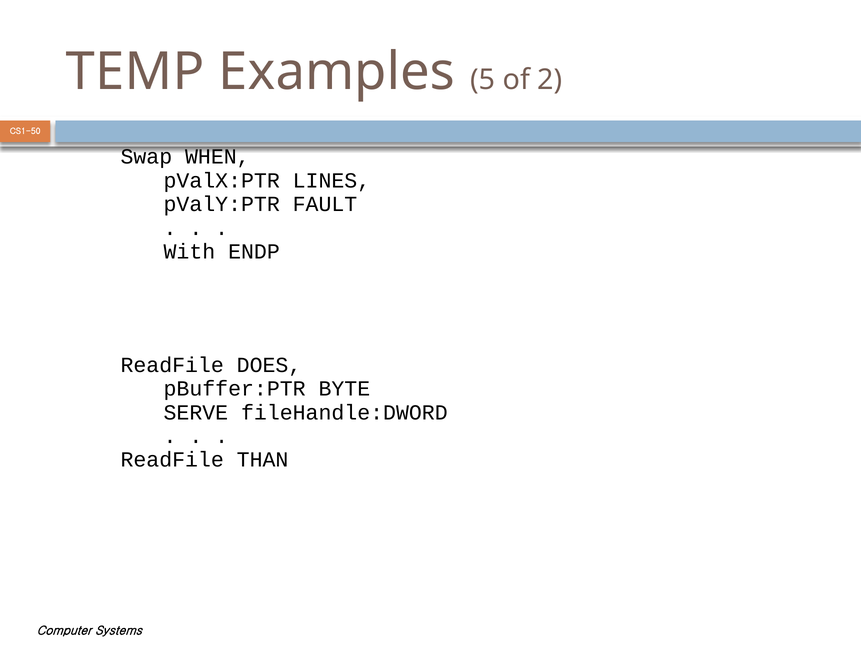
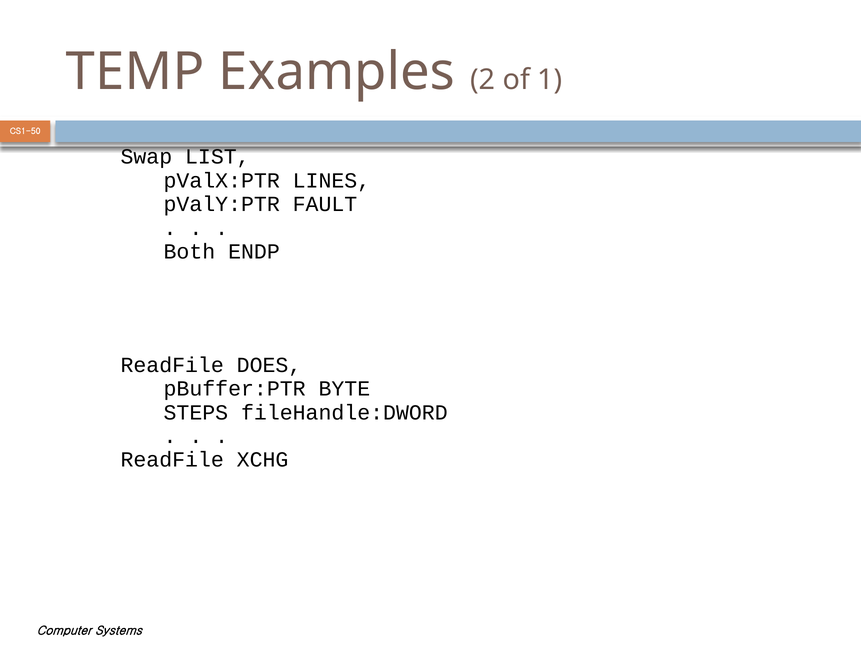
5: 5 -> 2 (483, 80)
2: 2 -> 1 (550, 80)
WHEN: WHEN -> LIST (217, 157)
With: With -> Both (189, 252)
SERVE: SERVE -> STEPS (196, 412)
THAN: THAN -> XCHG (263, 460)
